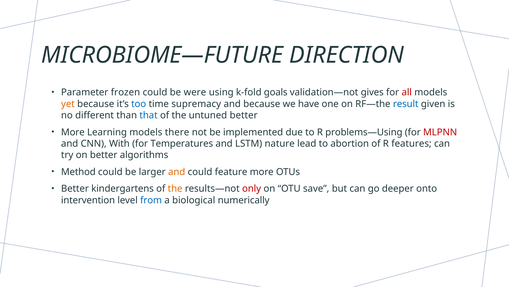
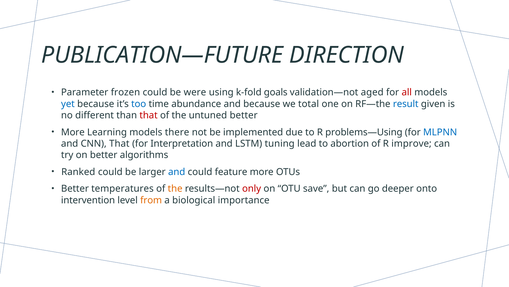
MICROBIOME—FUTURE: MICROBIOME—FUTURE -> PUBLICATION—FUTURE (162, 55)
gives: gives -> aged (372, 92)
yet colour: orange -> blue (68, 104)
supremacy: supremacy -> abundance (196, 104)
have: have -> total (309, 104)
that colour: blue -> red (149, 115)
MLPNN colour: red -> blue (440, 132)
CNN With: With -> That (119, 143)
Temperatures: Temperatures -> Interpretation (182, 143)
nature: nature -> tuning (280, 143)
features: features -> improve (411, 143)
Method: Method -> Ranked (78, 172)
and colour: orange -> blue (177, 172)
kindergartens: kindergartens -> temperatures (122, 188)
from colour: blue -> orange (151, 200)
numerically: numerically -> importance (244, 200)
